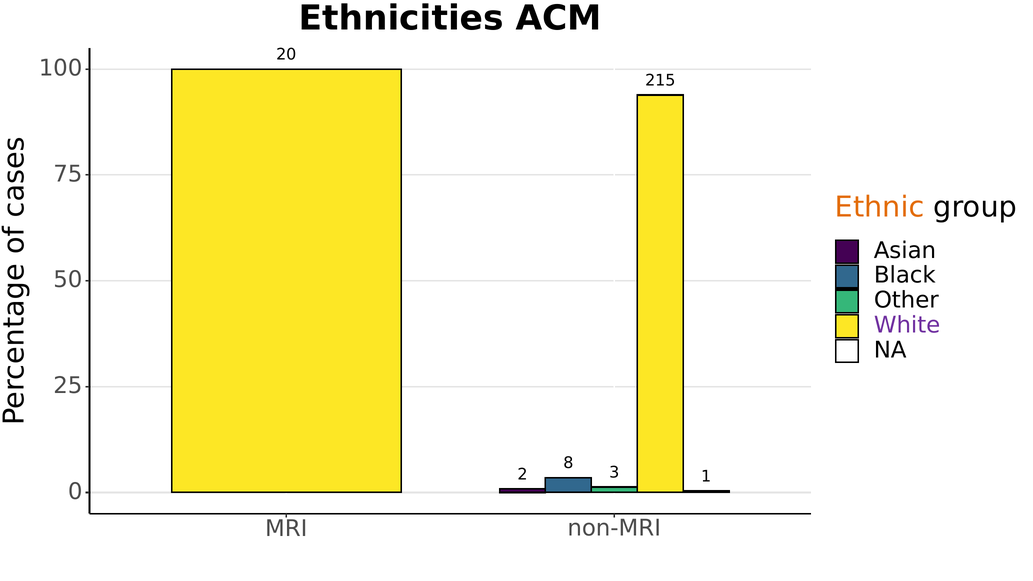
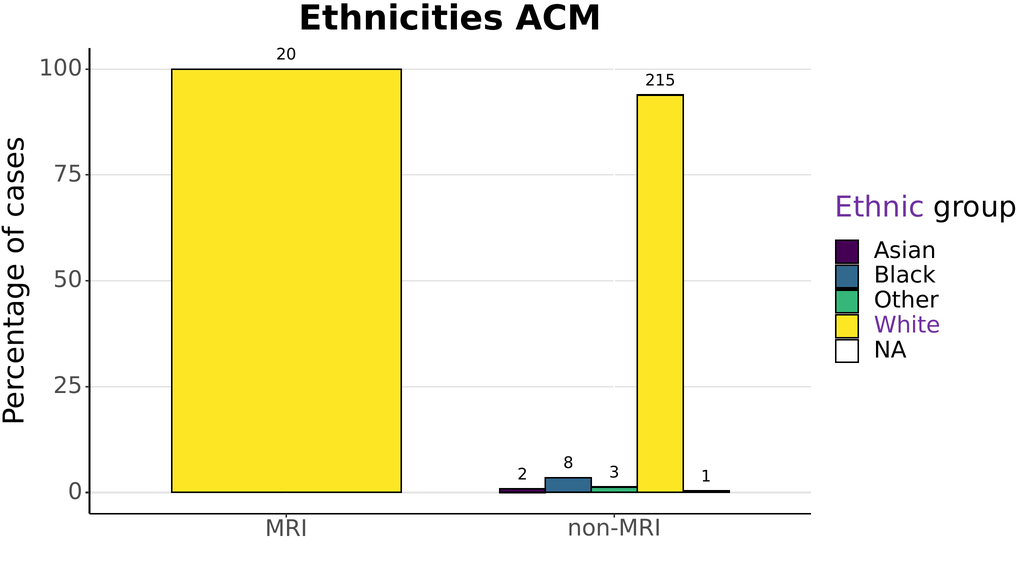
Ethnic colour: orange -> purple (880, 207)
